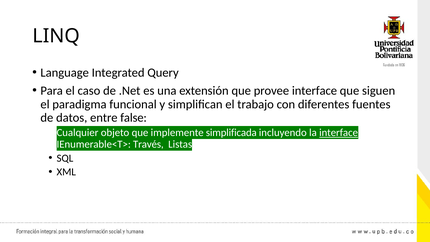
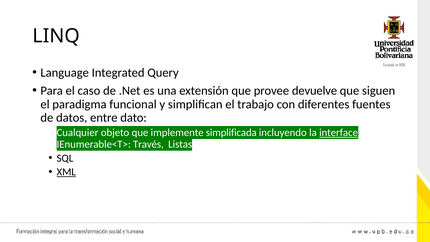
provee interface: interface -> devuelve (315, 91)
false: false -> dato (134, 118)
XML underline: none -> present (66, 172)
